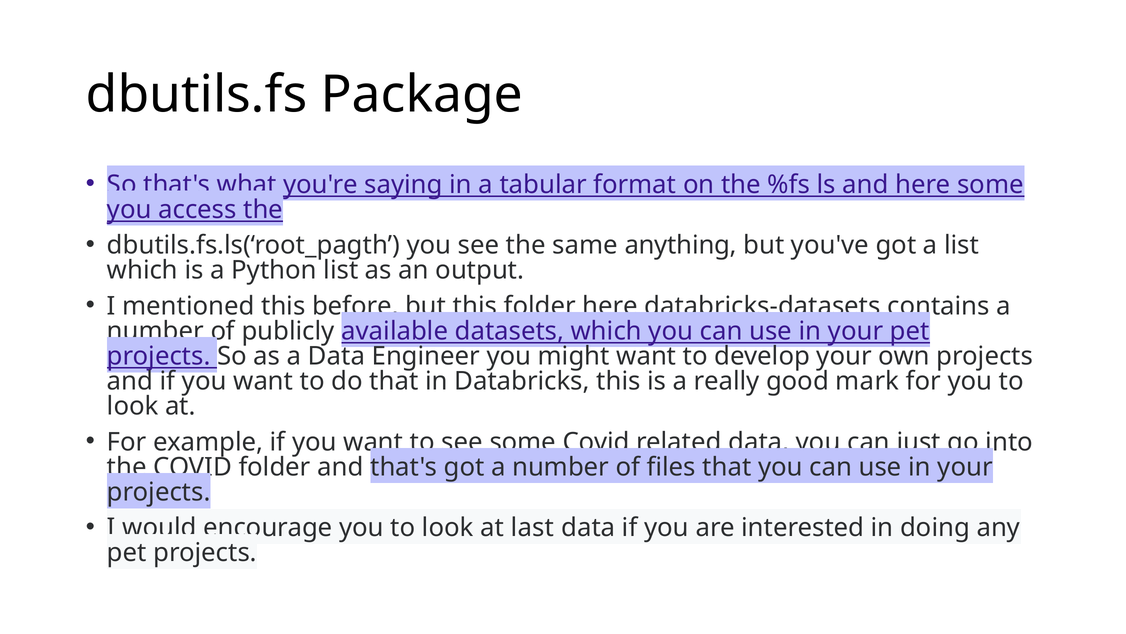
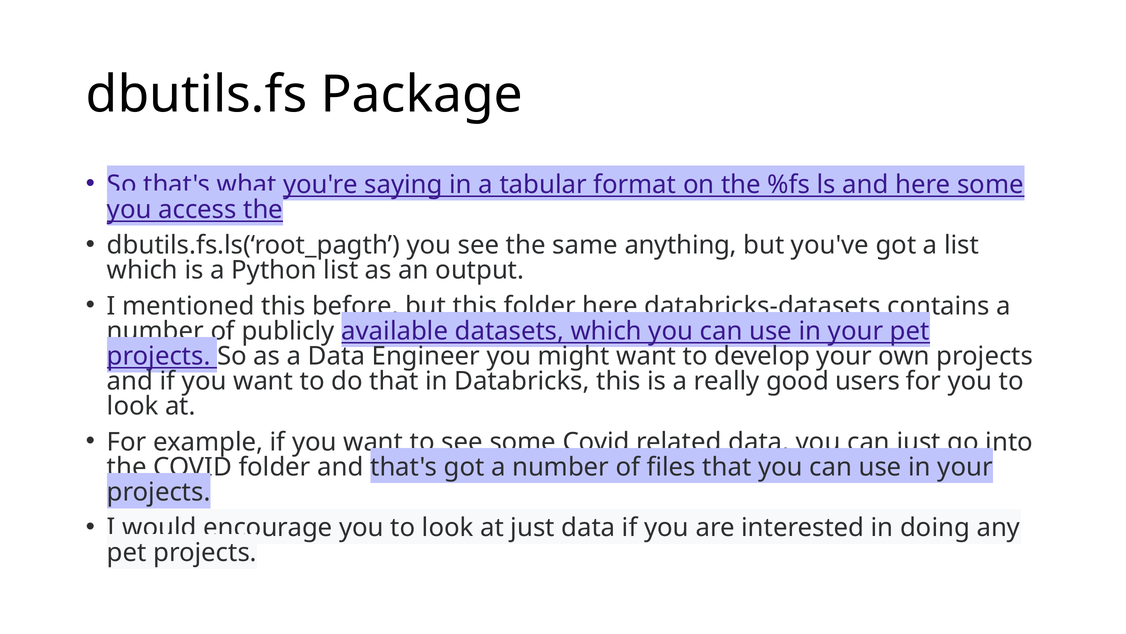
mark: mark -> users (868, 381)
at last: last -> just (533, 527)
